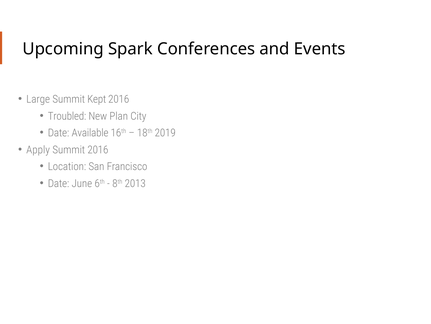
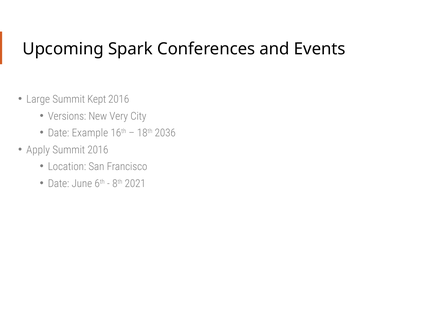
Troubled: Troubled -> Versions (67, 116)
Plan: Plan -> Very (119, 116)
Available: Available -> Example (90, 133)
2019: 2019 -> 2036 (165, 133)
2013: 2013 -> 2021 (135, 183)
